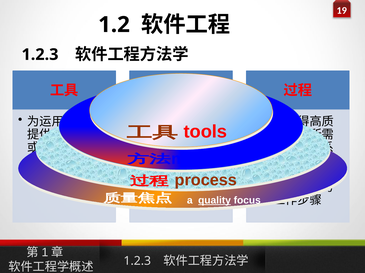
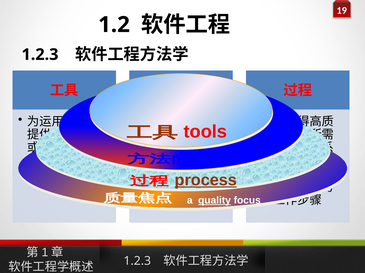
process underline: none -> present (206, 181)
